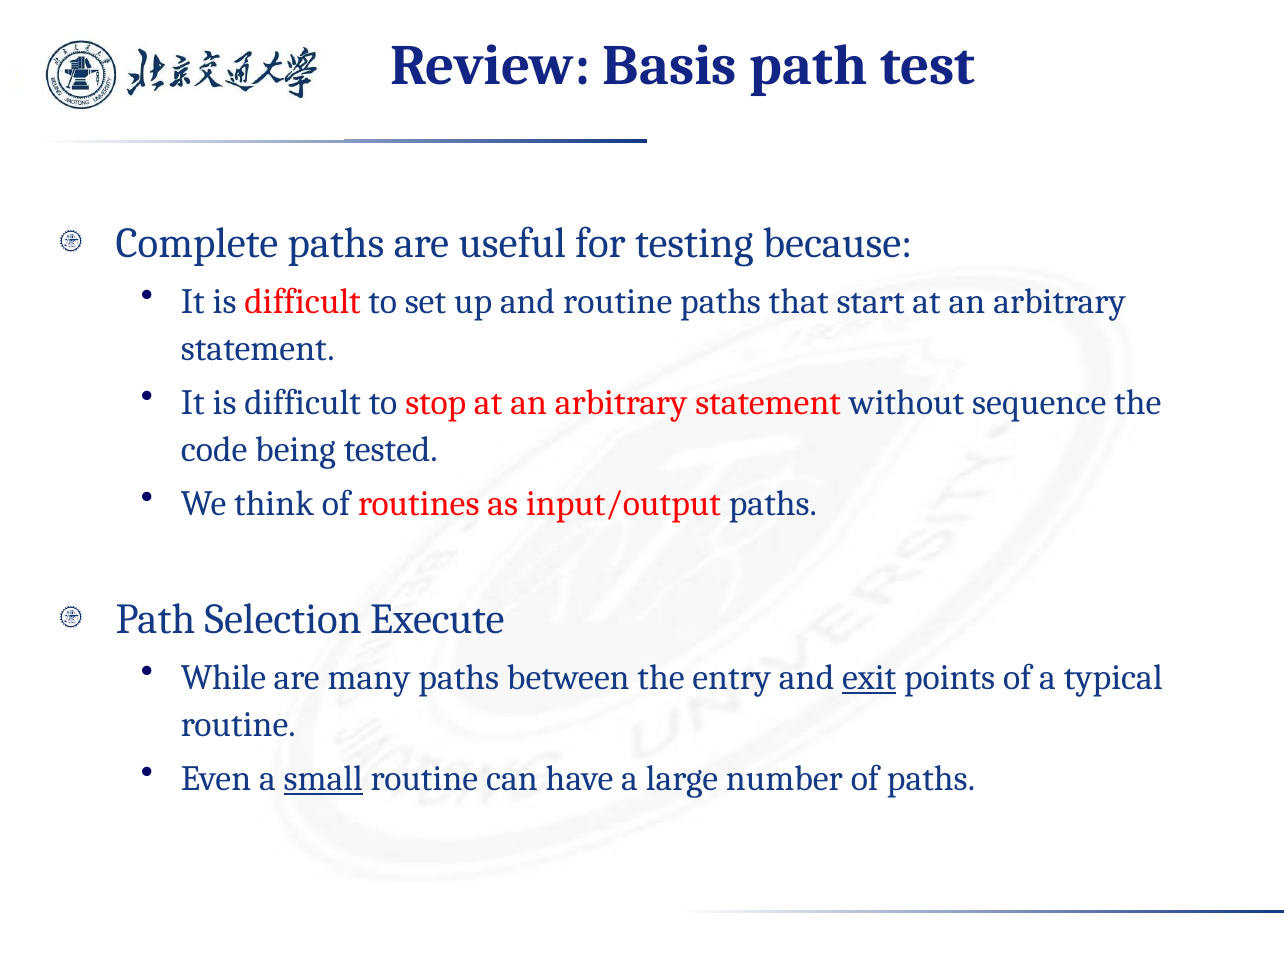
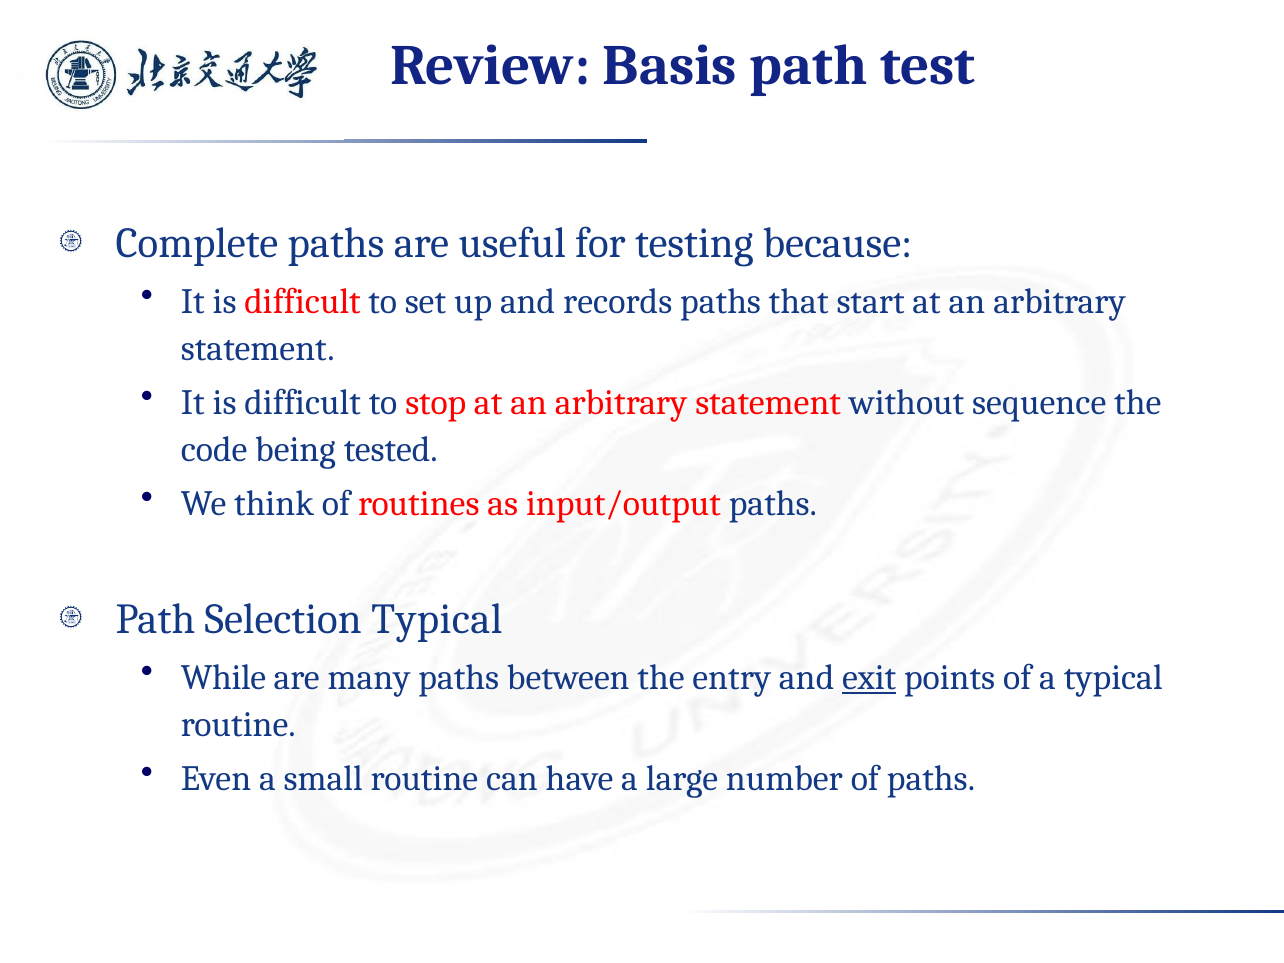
and routine: routine -> records (618, 301)
Selection Execute: Execute -> Typical (437, 619)
small underline: present -> none (323, 779)
